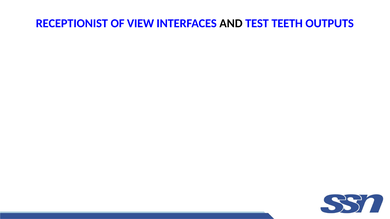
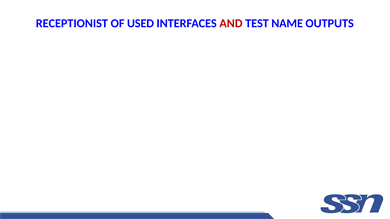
VIEW: VIEW -> USED (141, 23)
AND colour: black -> red (231, 23)
TEETH: TEETH -> NAME (287, 23)
